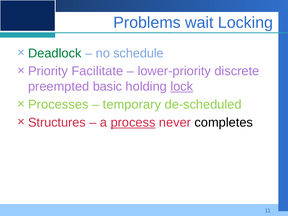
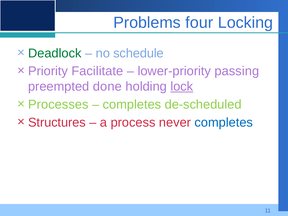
wait: wait -> four (199, 23)
discrete: discrete -> passing (237, 71)
basic: basic -> done (107, 87)
temporary: temporary -> completes (132, 104)
process underline: present -> none (133, 122)
completes colour: black -> blue (224, 122)
